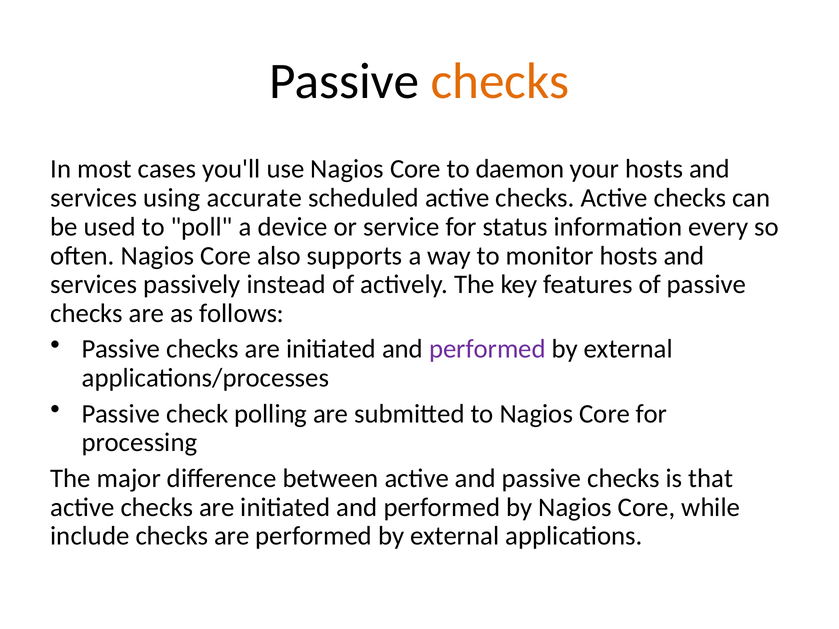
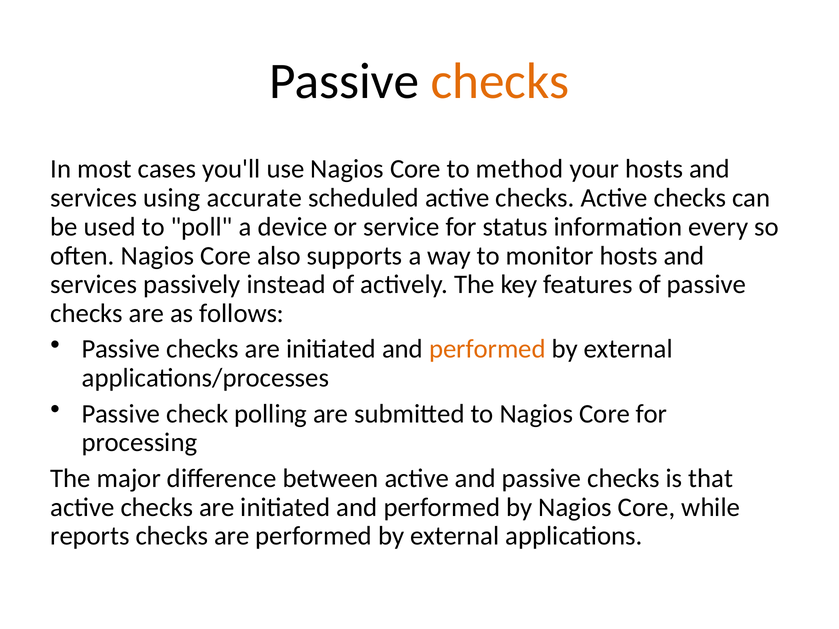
daemon: daemon -> method (520, 169)
performed colour: purple -> orange (487, 349)
include: include -> reports (90, 536)
